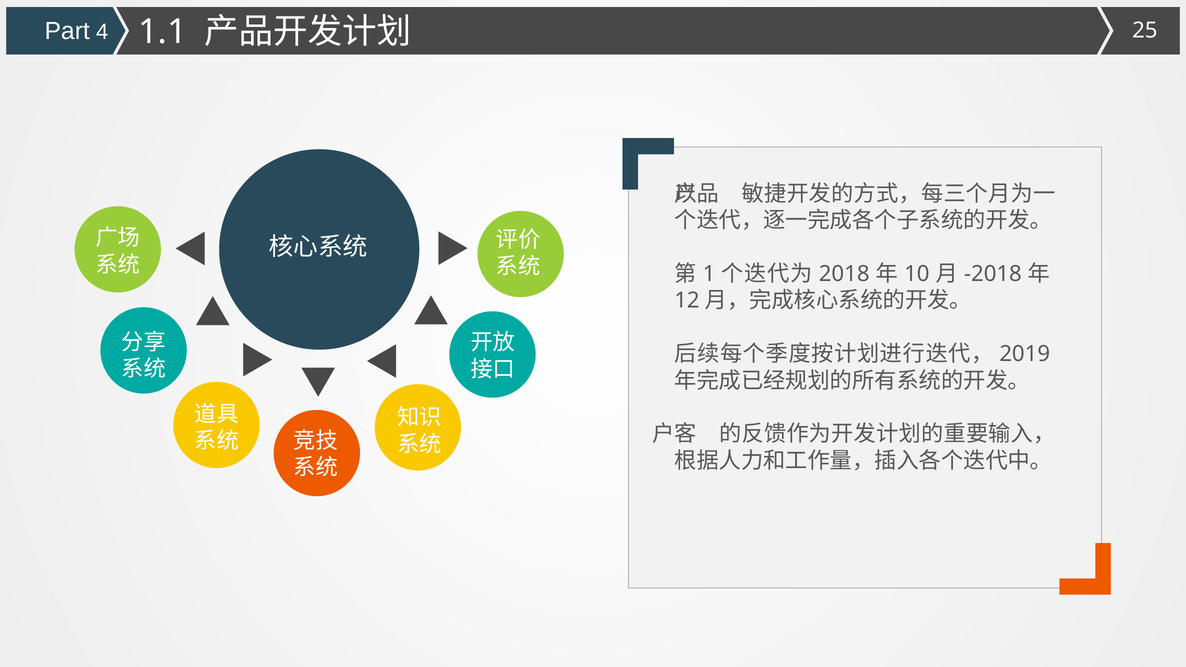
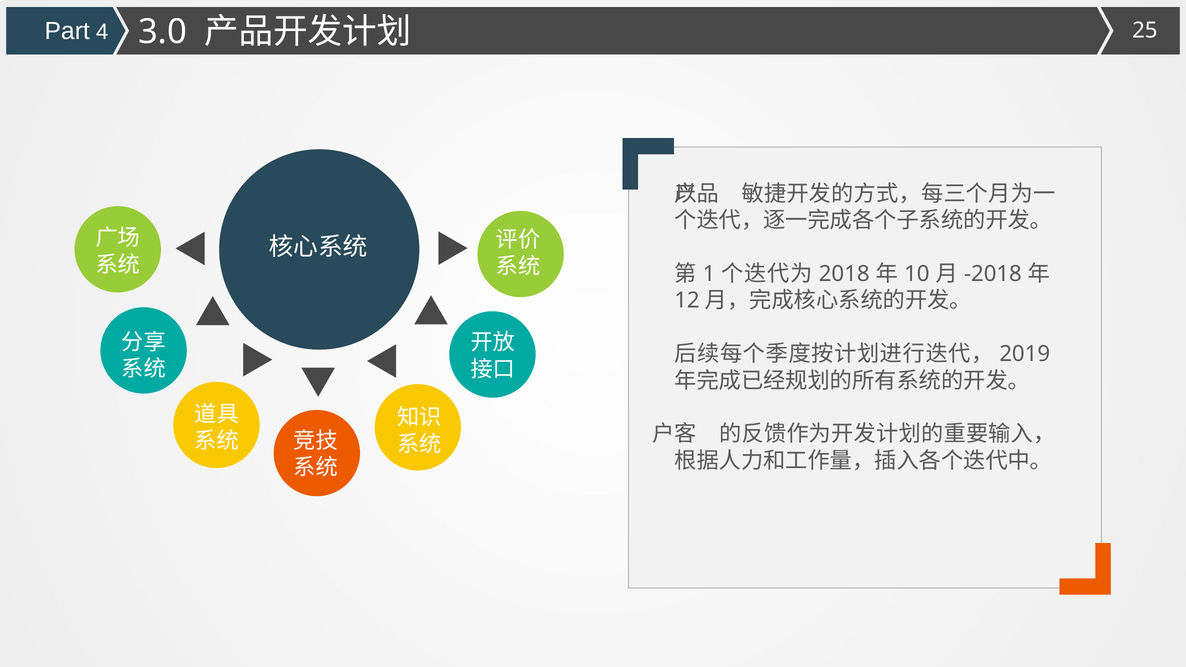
1.1: 1.1 -> 3.0 (163, 32)
